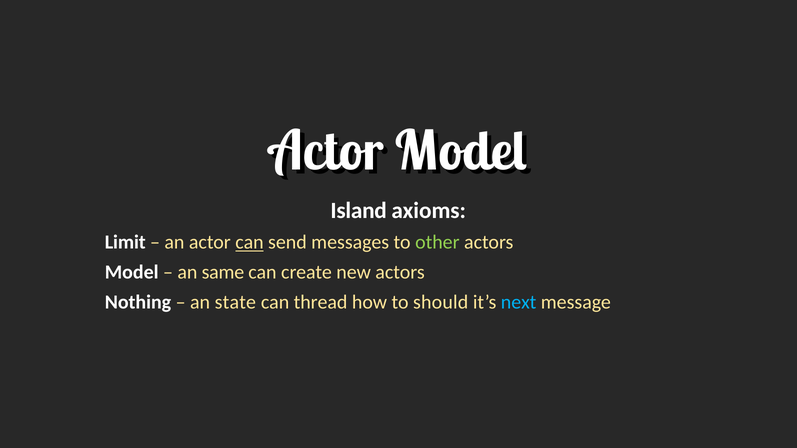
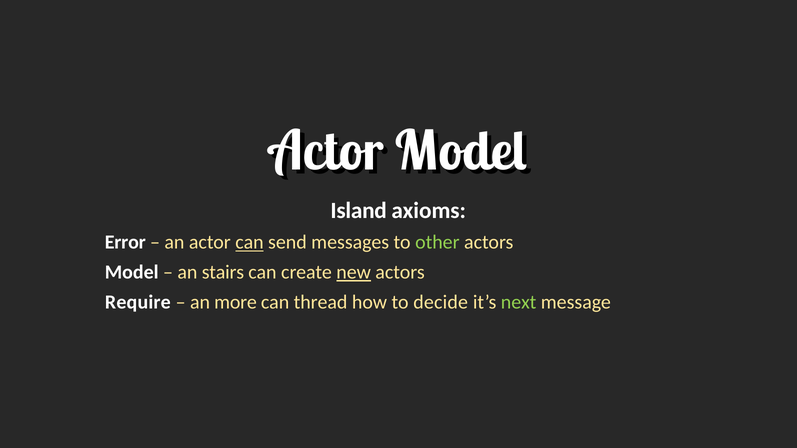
Limit: Limit -> Error (125, 243)
same: same -> stairs (223, 272)
new underline: none -> present (354, 272)
Nothing: Nothing -> Require (138, 302)
state: state -> more (236, 302)
should: should -> decide (441, 302)
next colour: light blue -> light green (519, 302)
